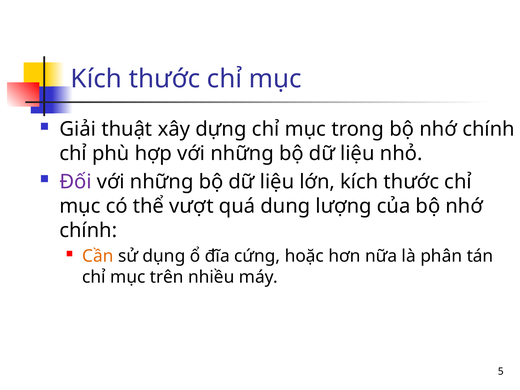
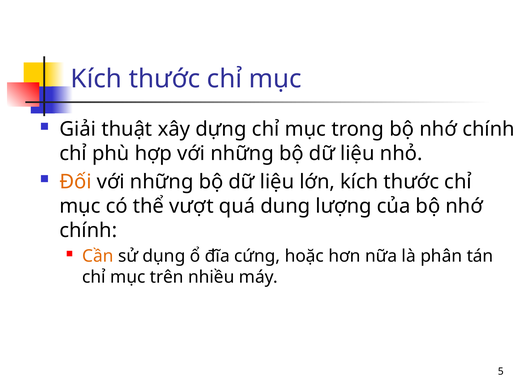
Đối colour: purple -> orange (76, 182)
